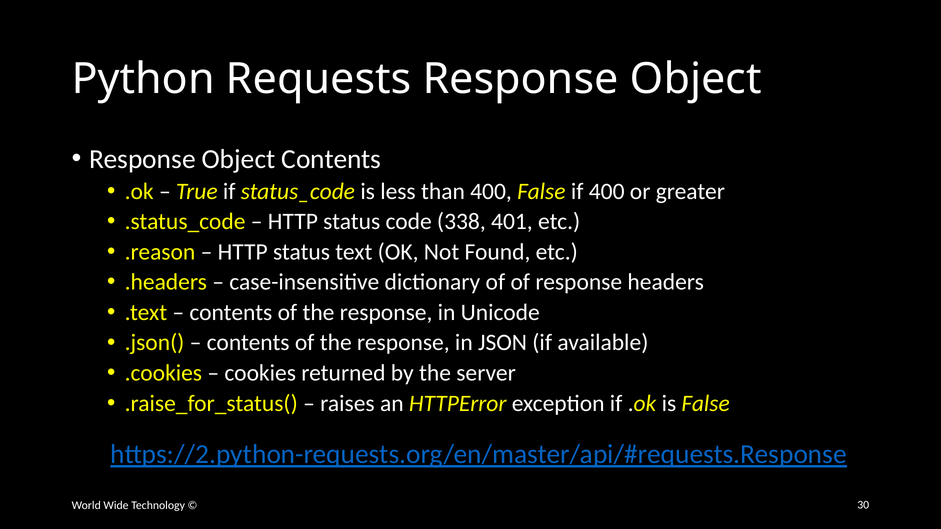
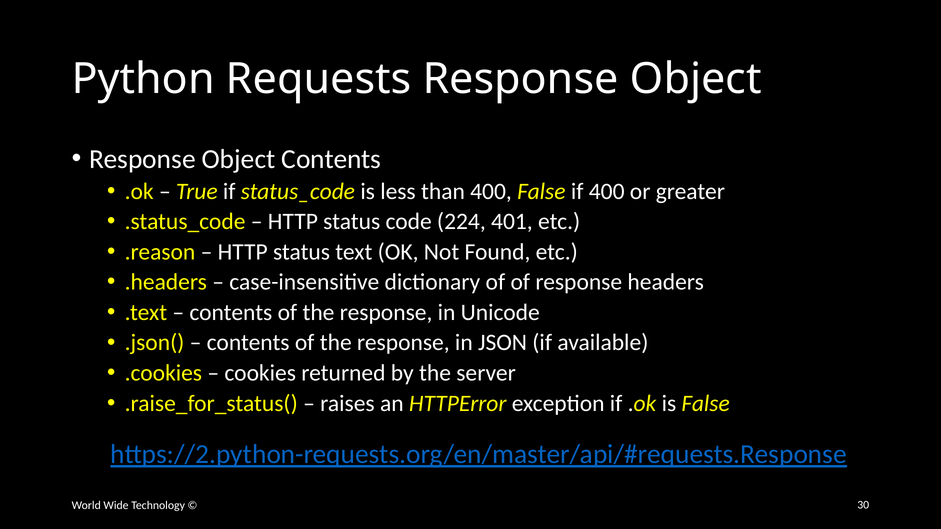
338: 338 -> 224 (461, 222)
